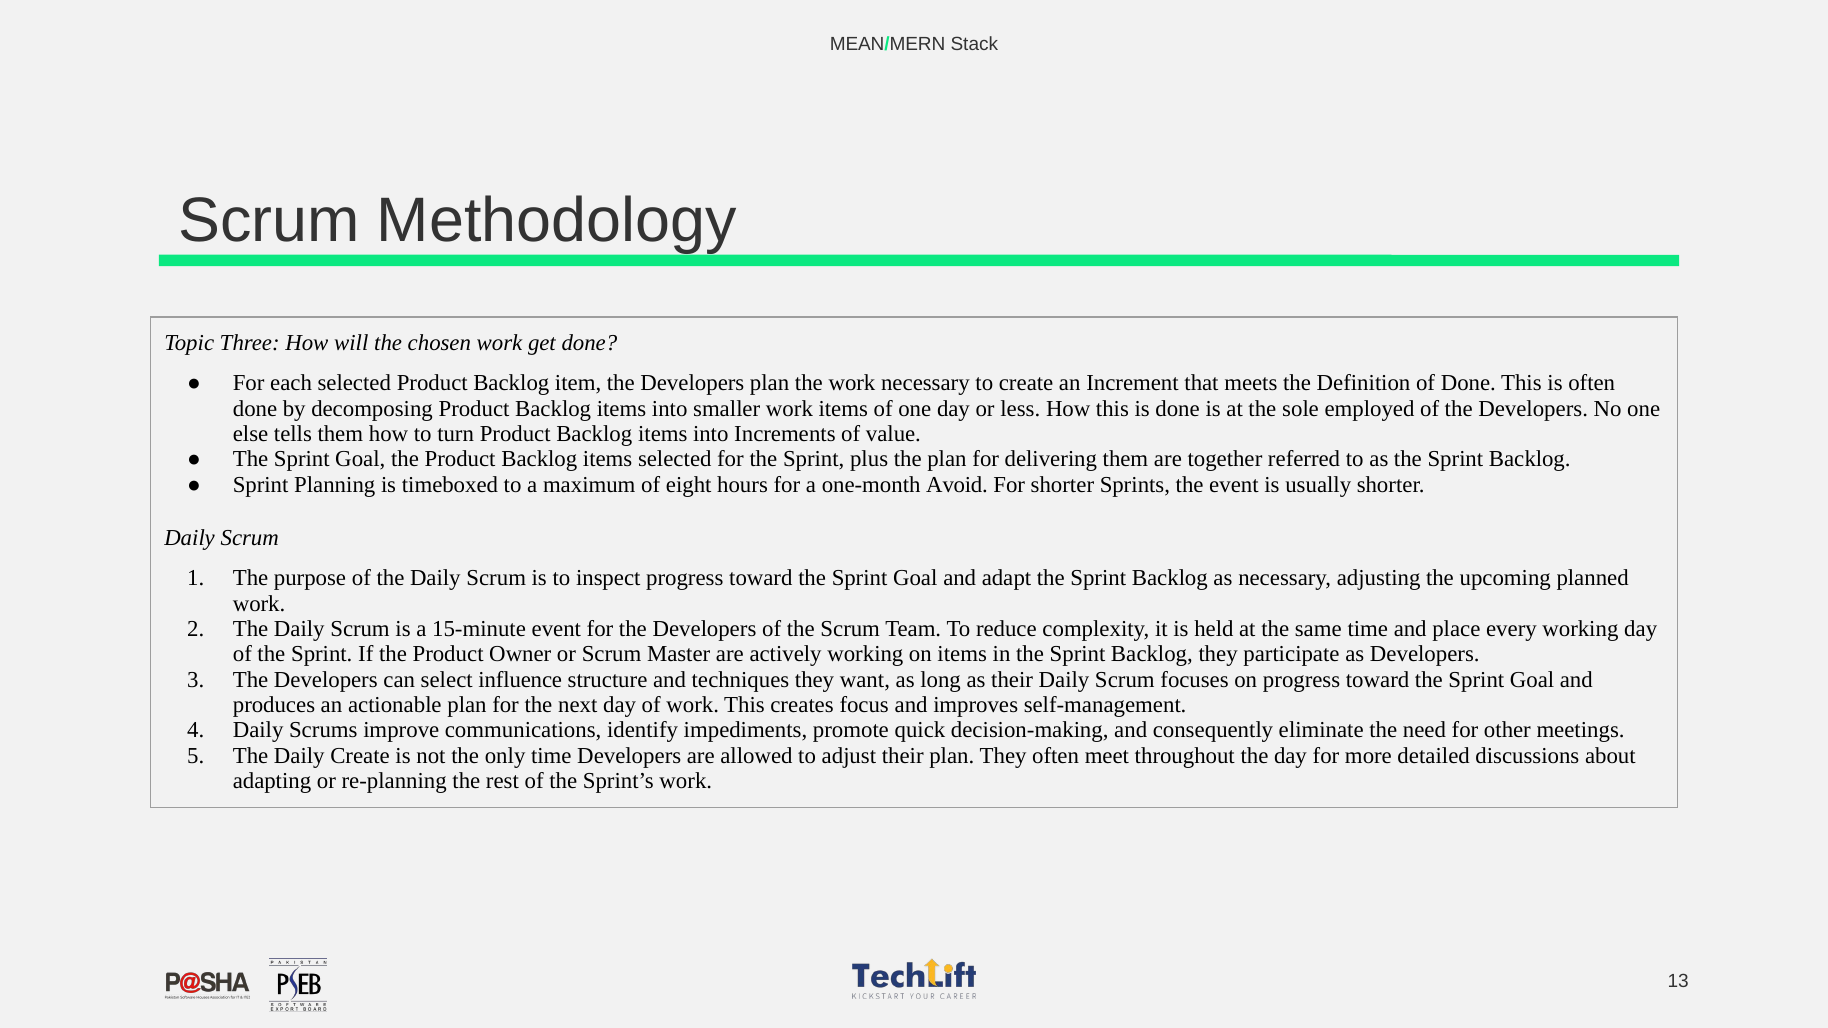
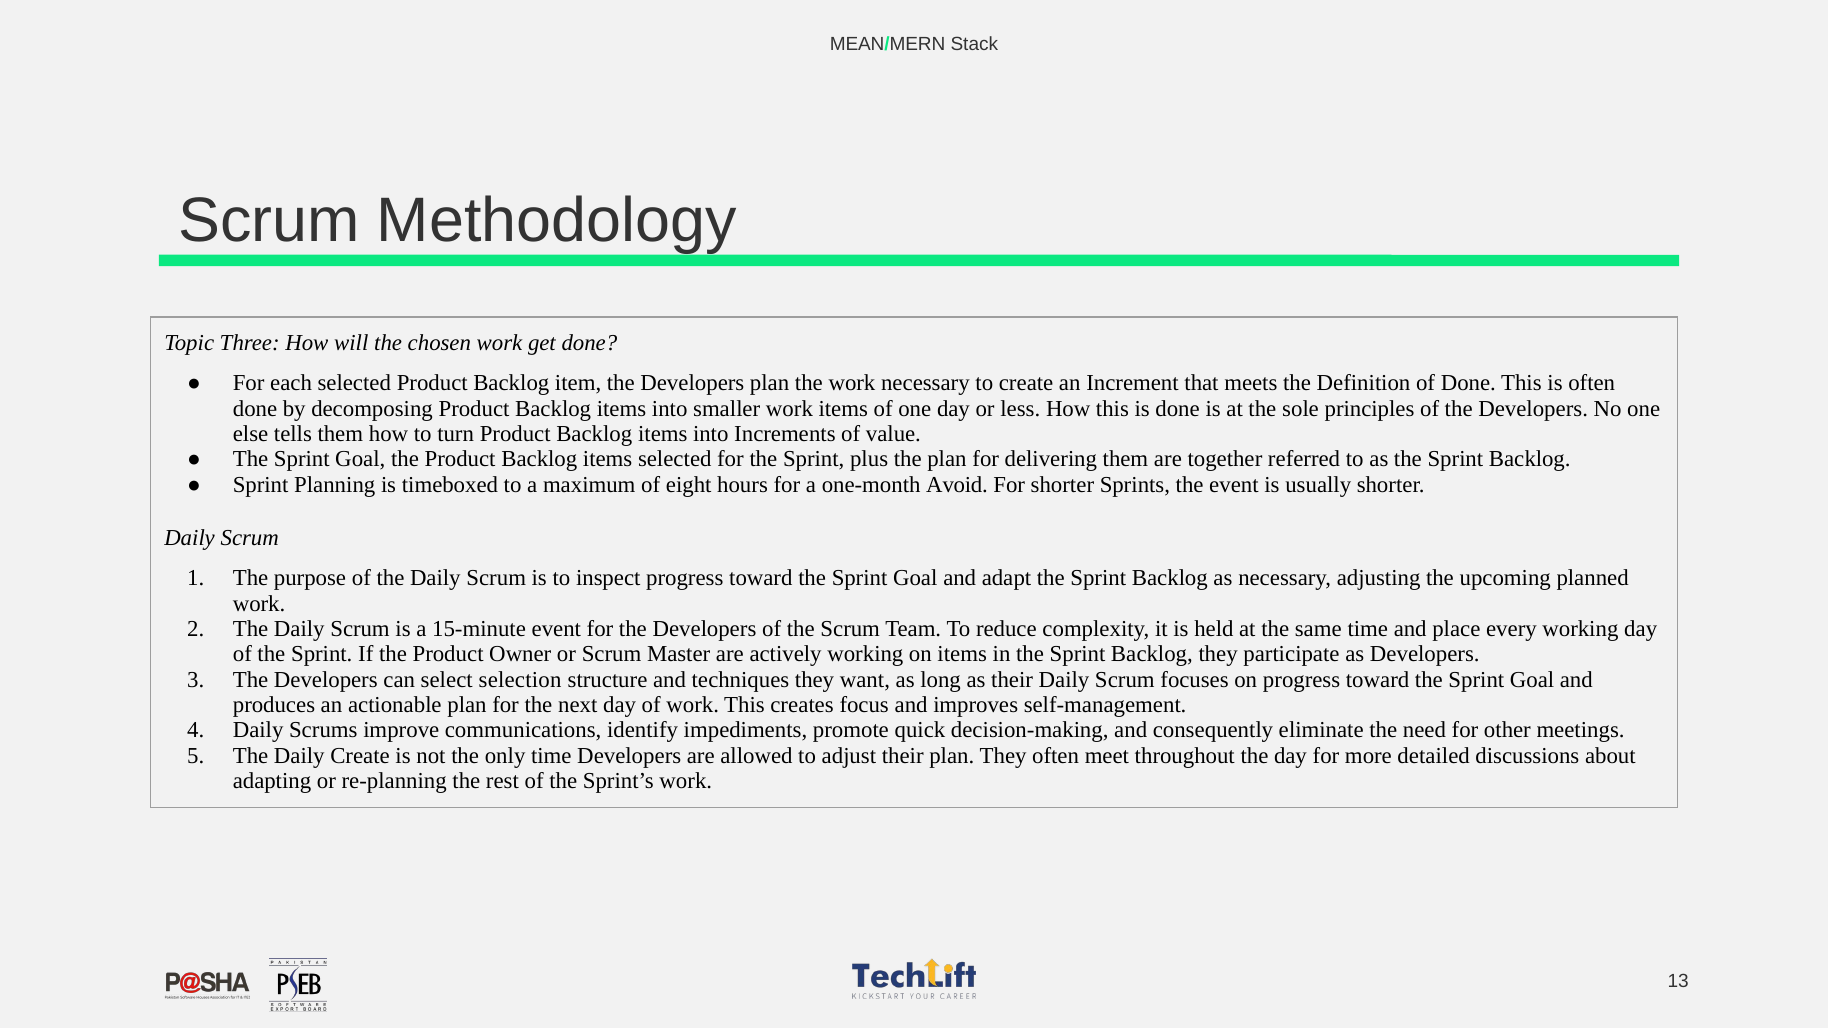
employed: employed -> principles (1370, 409)
influence: influence -> selection (520, 680)
